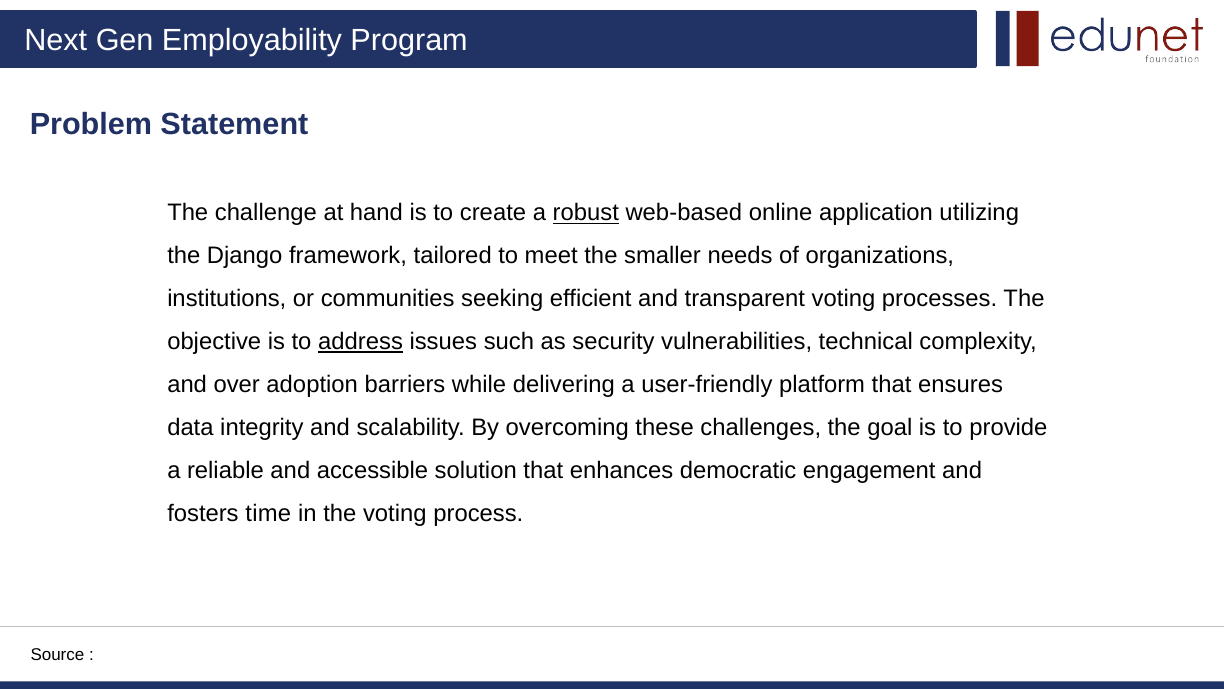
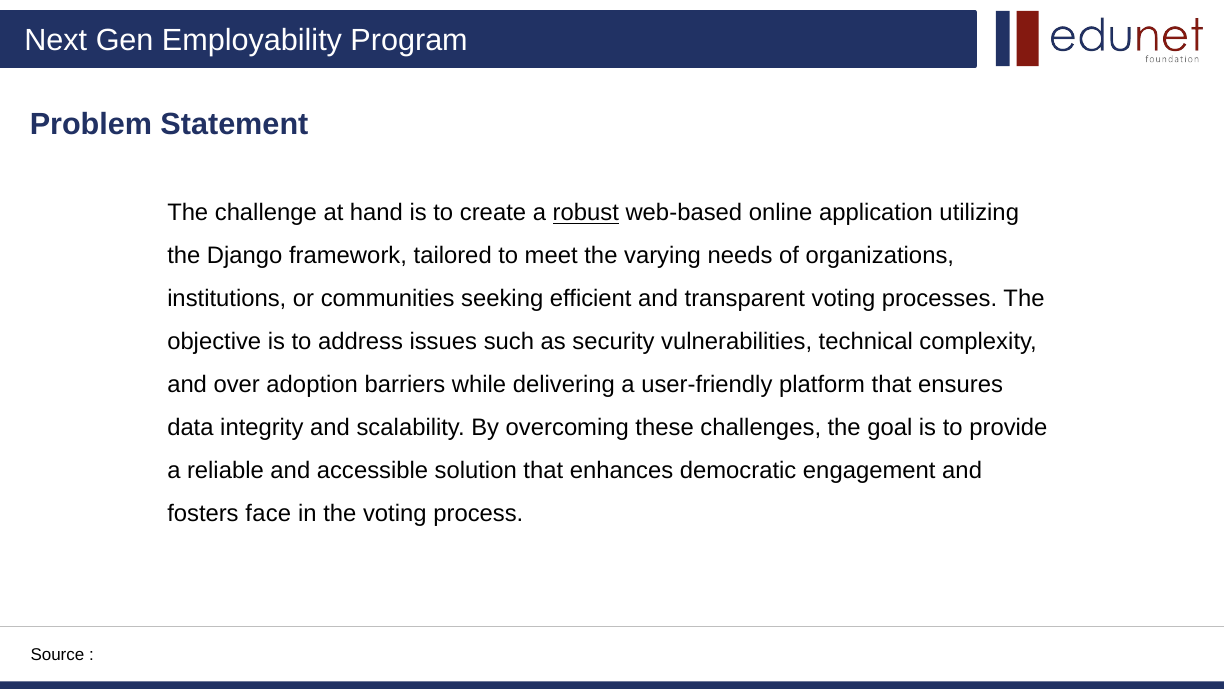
smaller: smaller -> varying (663, 256)
address underline: present -> none (361, 341)
time: time -> face (268, 513)
